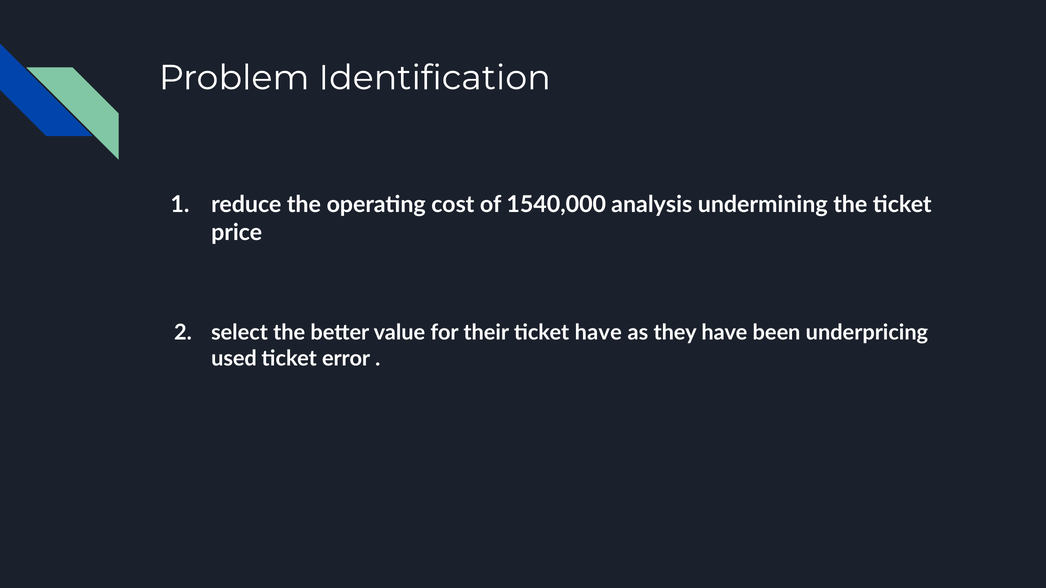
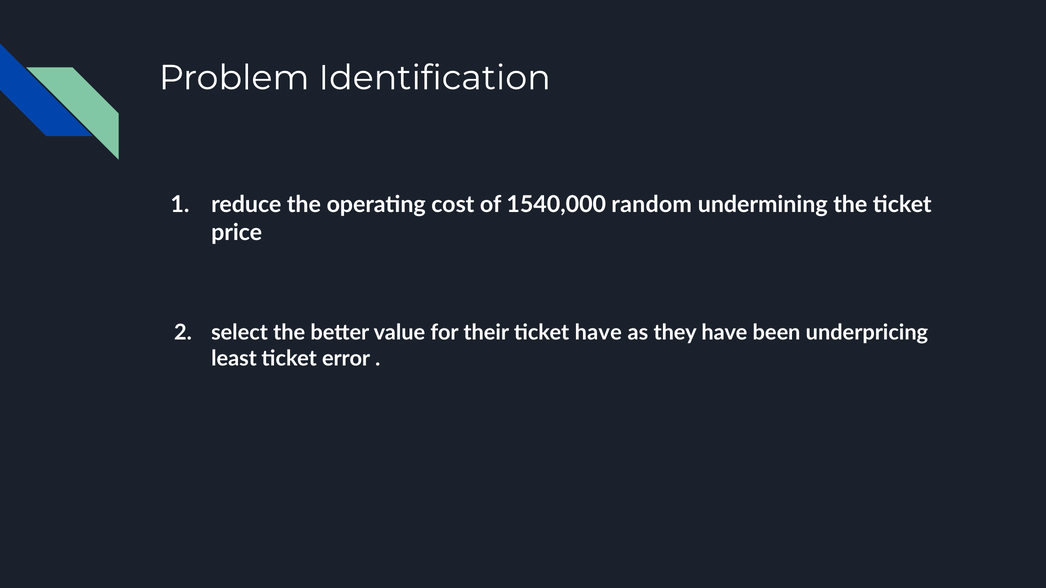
analysis: analysis -> random (652, 205)
used: used -> least (234, 359)
